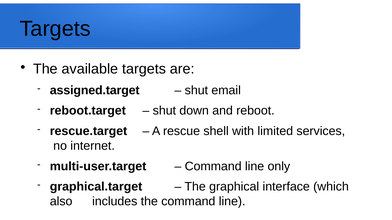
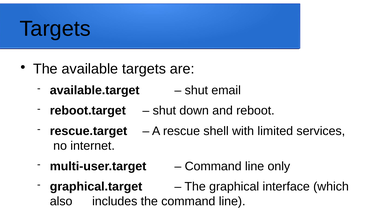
assigned.target: assigned.target -> available.target (95, 91)
